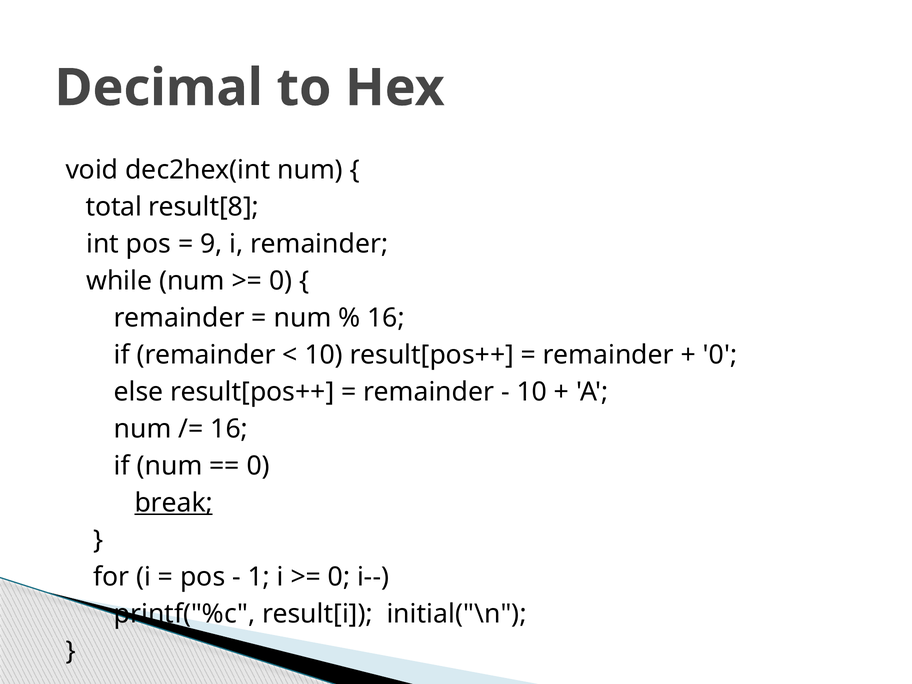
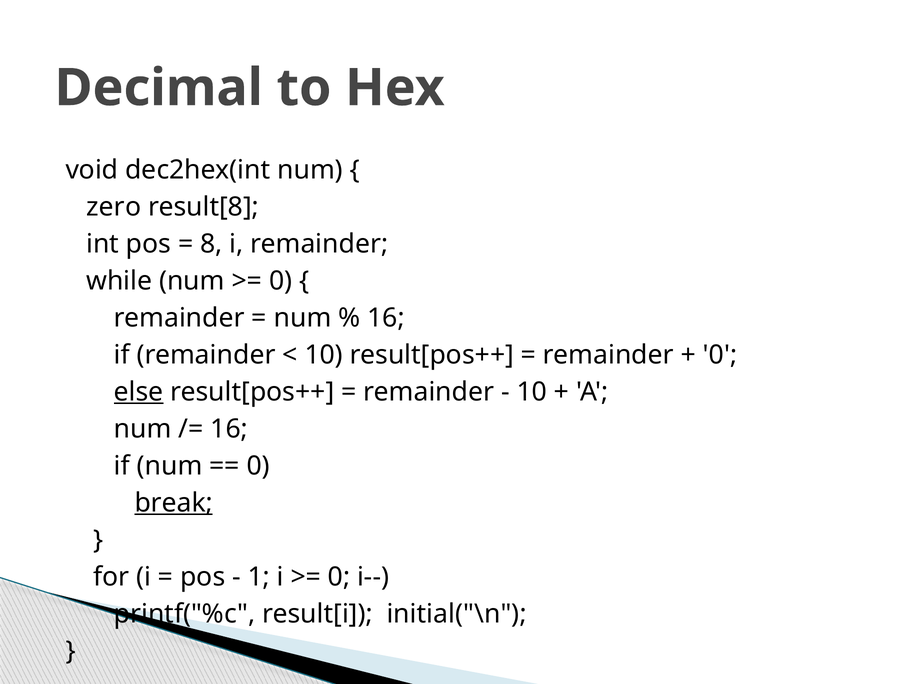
total: total -> zero (114, 207)
9: 9 -> 8 (211, 244)
else underline: none -> present (139, 392)
